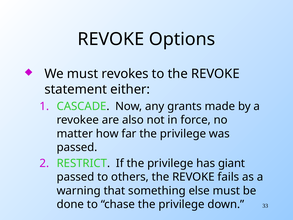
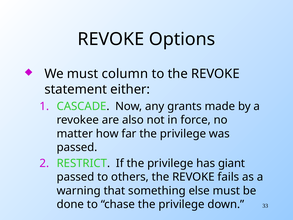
revokes: revokes -> column (125, 74)
